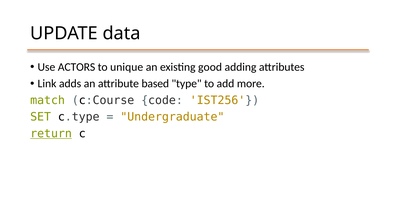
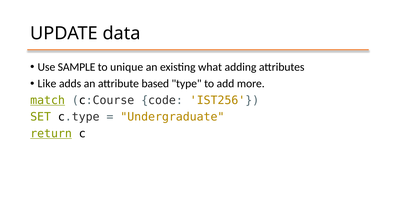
ACTORS: ACTORS -> SAMPLE (77, 67)
good: good -> what (210, 67)
Link: Link -> Like (47, 84)
match underline: none -> present (48, 100)
